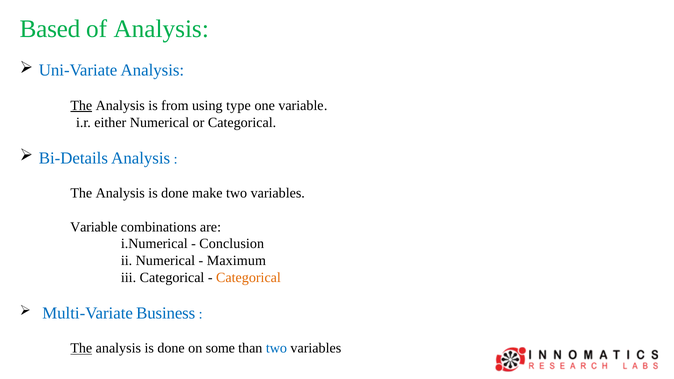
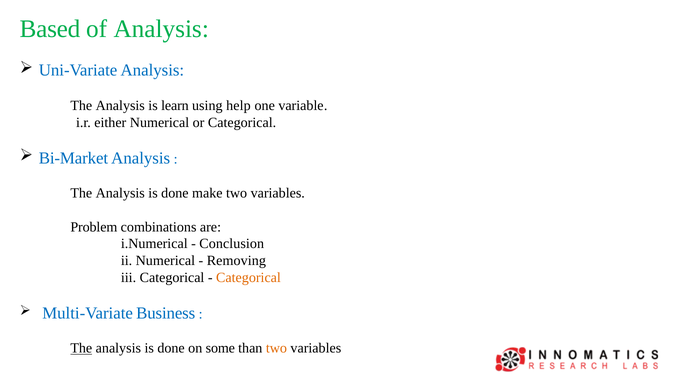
The underline: present -> none (81, 106)
from: from -> learn (175, 106)
type: type -> help (238, 106)
Bi-Details: Bi-Details -> Bi-Market (73, 158)
Variable: Variable -> Problem (94, 227)
Maximum: Maximum -> Removing (236, 261)
two colour: blue -> orange (276, 348)
